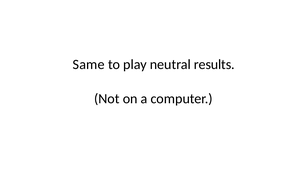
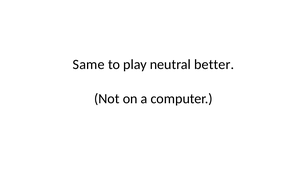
results: results -> better (214, 64)
